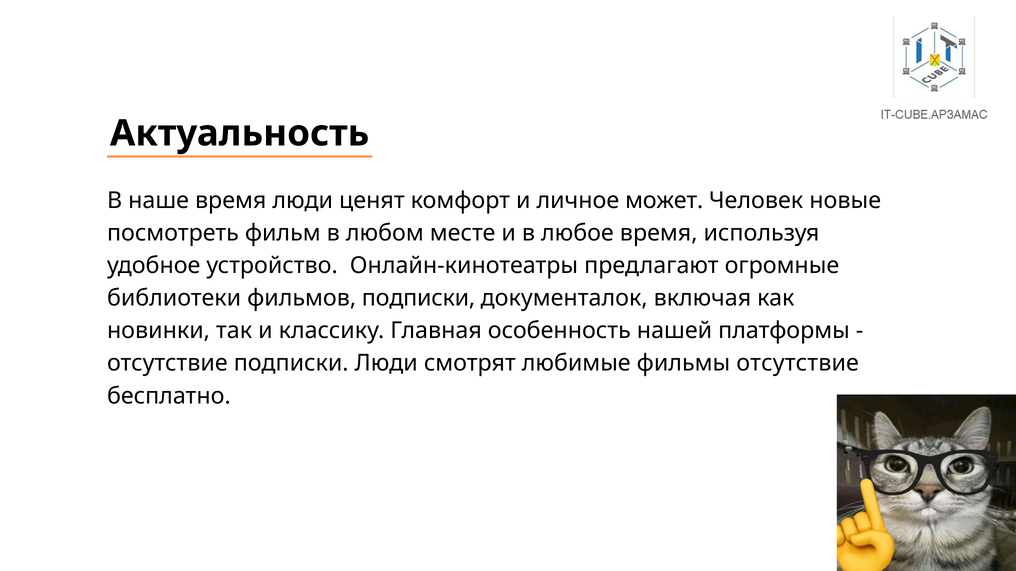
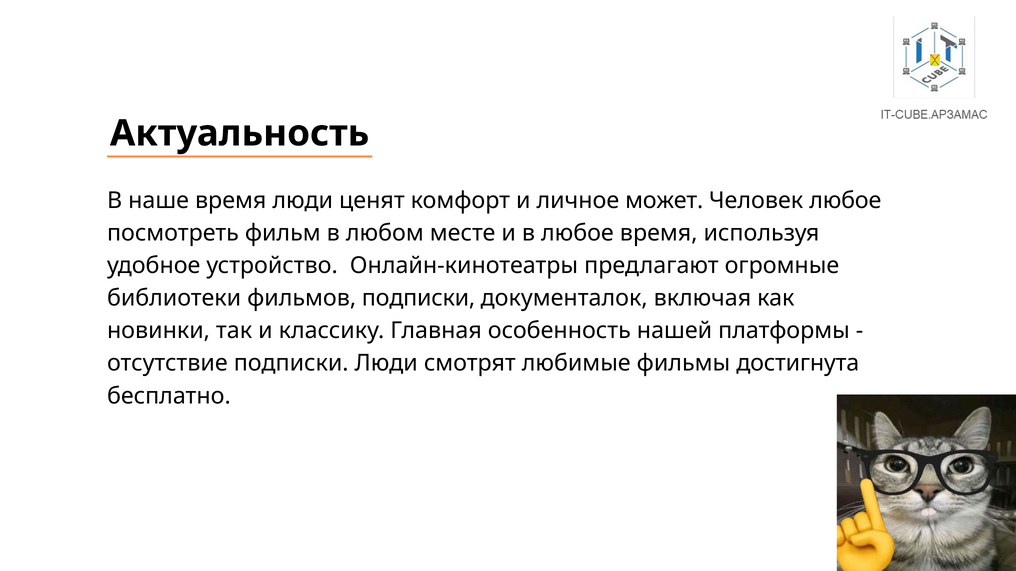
Человек новые: новые -> любое (845, 201)
фильмы отсутствие: отсутствие -> достигнута (798, 364)
